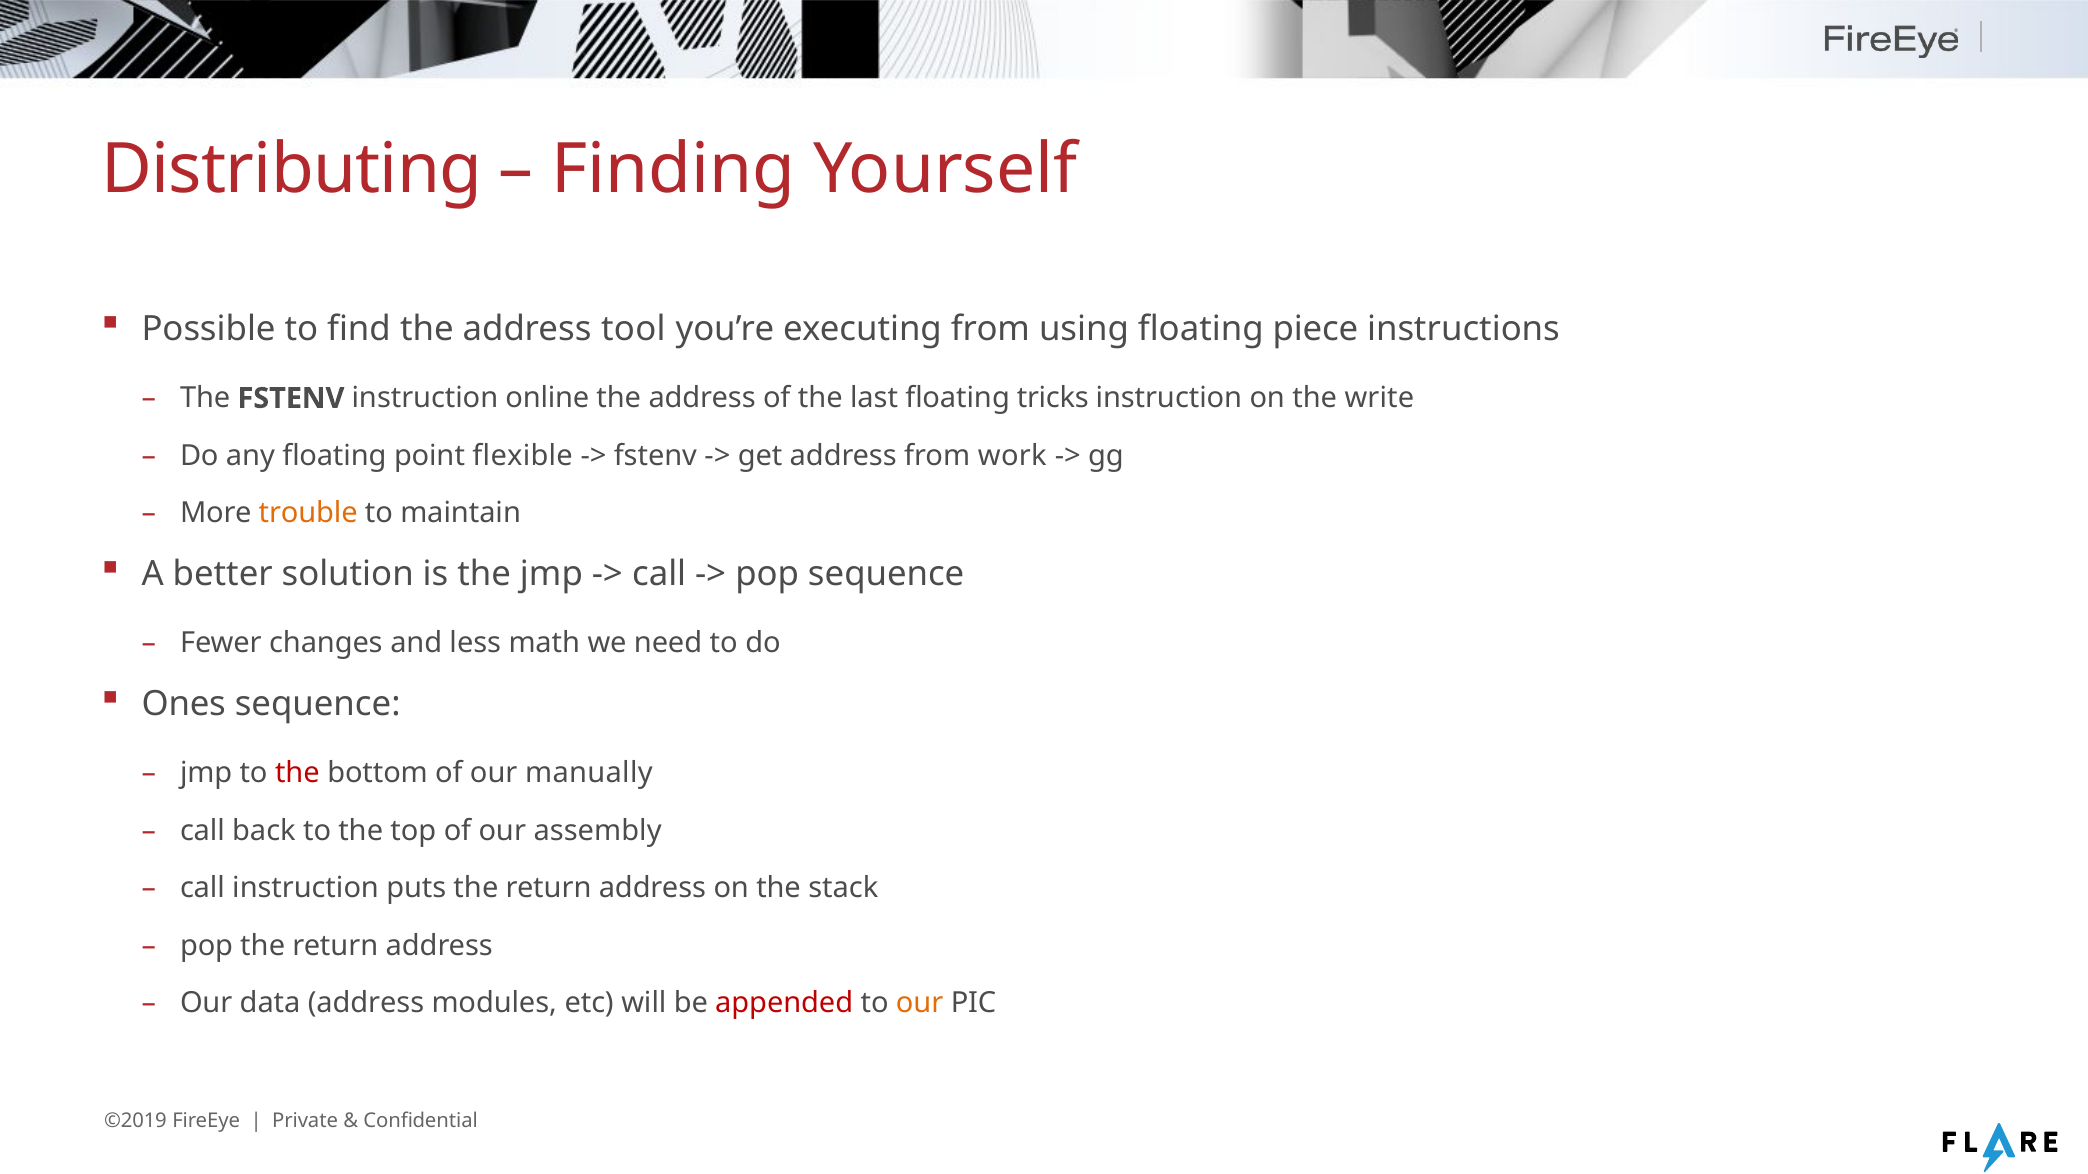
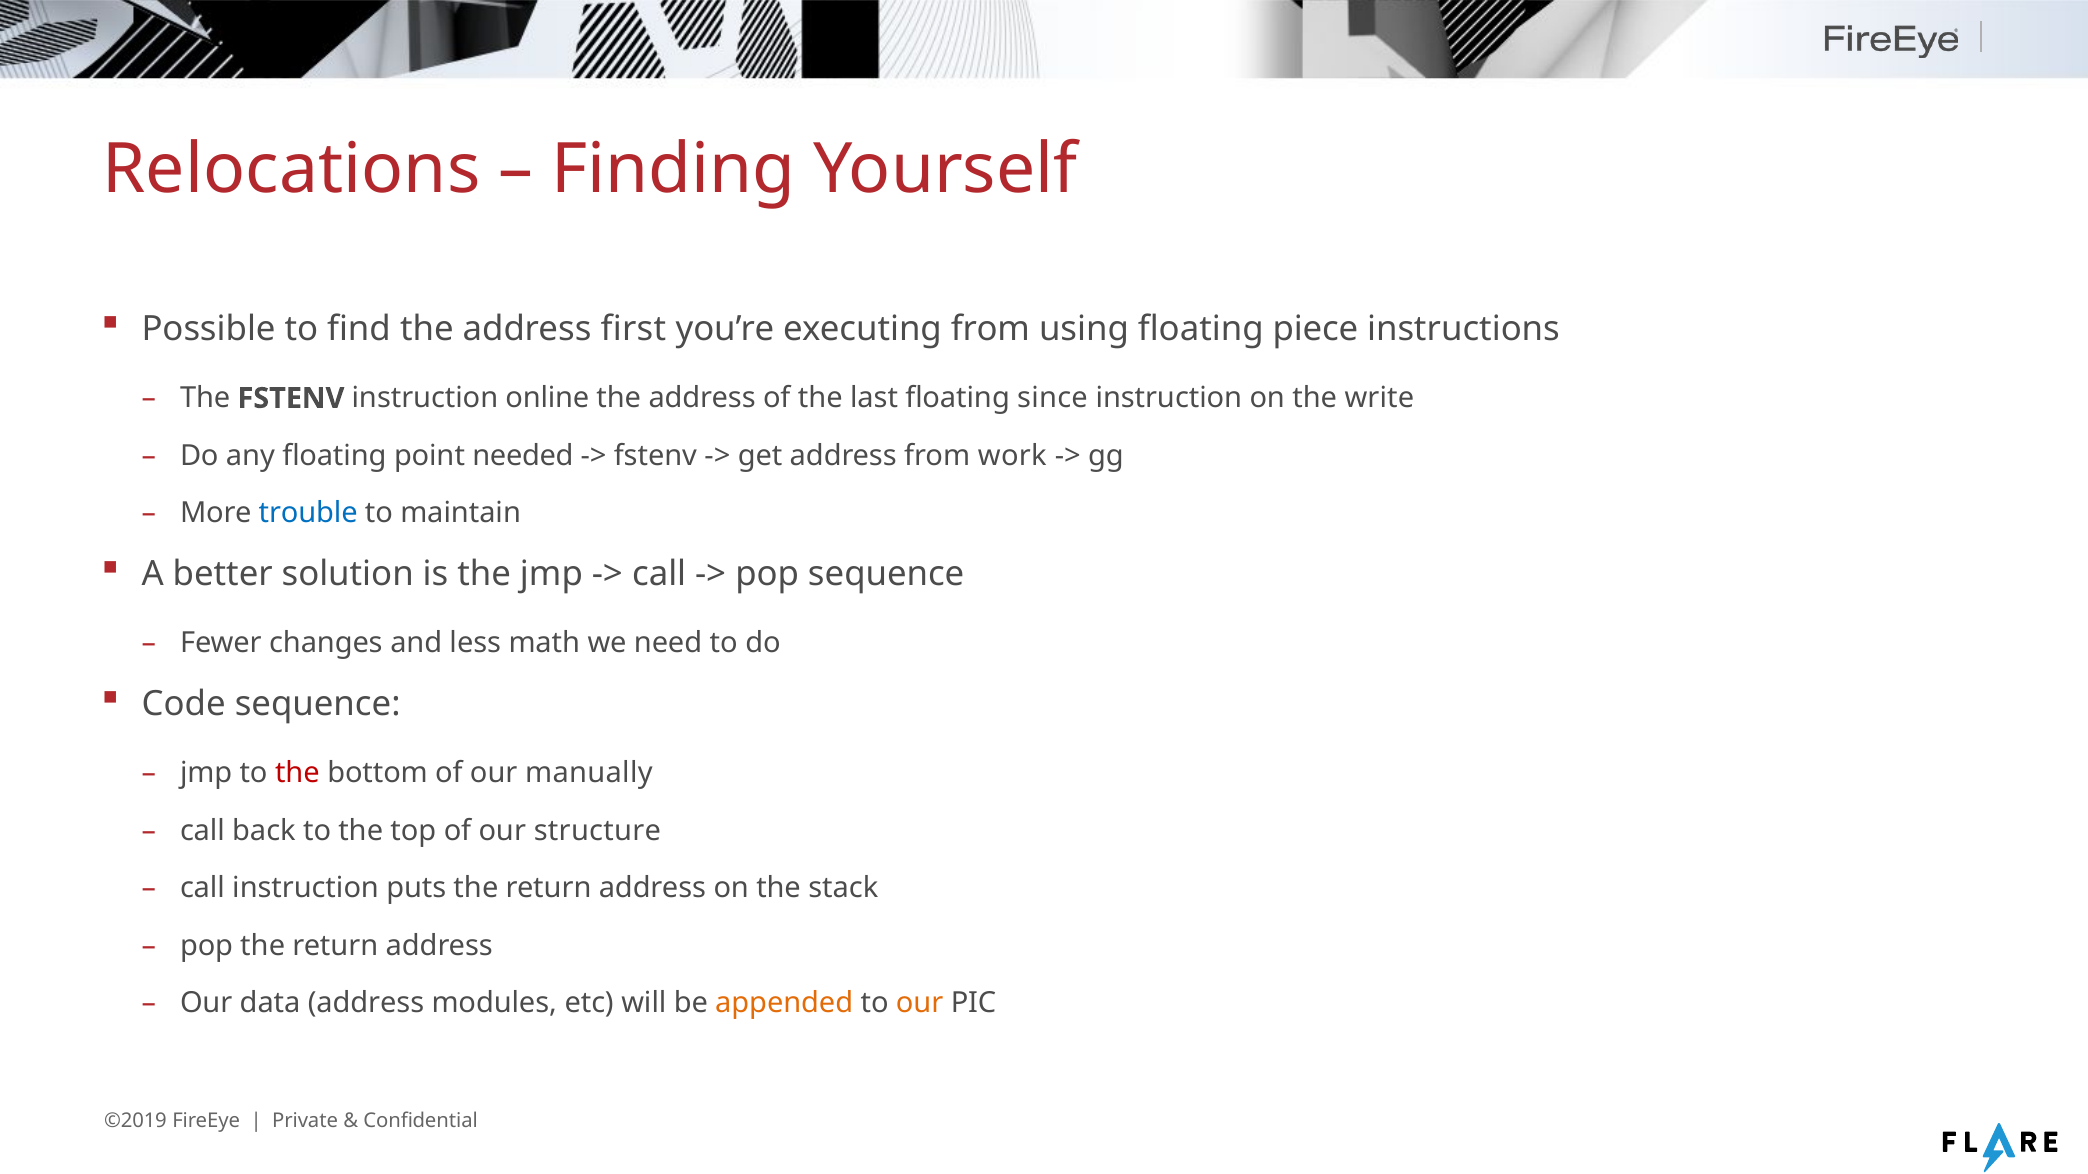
Distributing: Distributing -> Relocations (291, 170)
tool: tool -> first (633, 329)
tricks: tricks -> since (1052, 398)
flexible: flexible -> needed (523, 456)
trouble colour: orange -> blue (308, 514)
Ones: Ones -> Code (184, 704)
assembly: assembly -> structure (597, 831)
appended colour: red -> orange (784, 1004)
